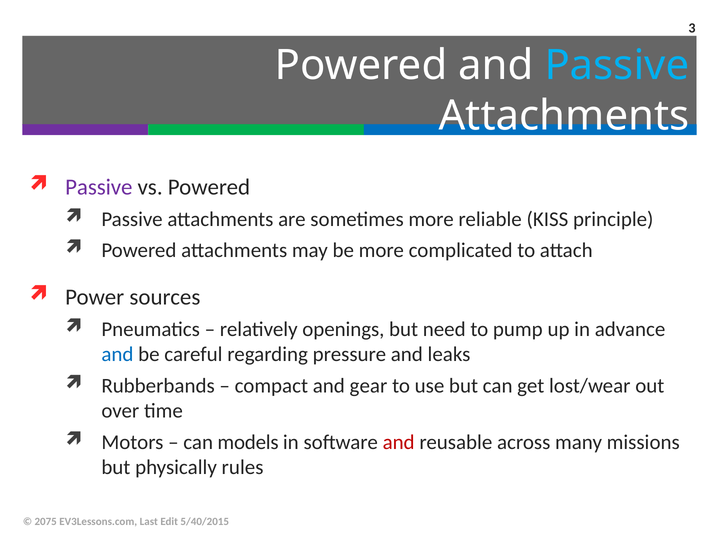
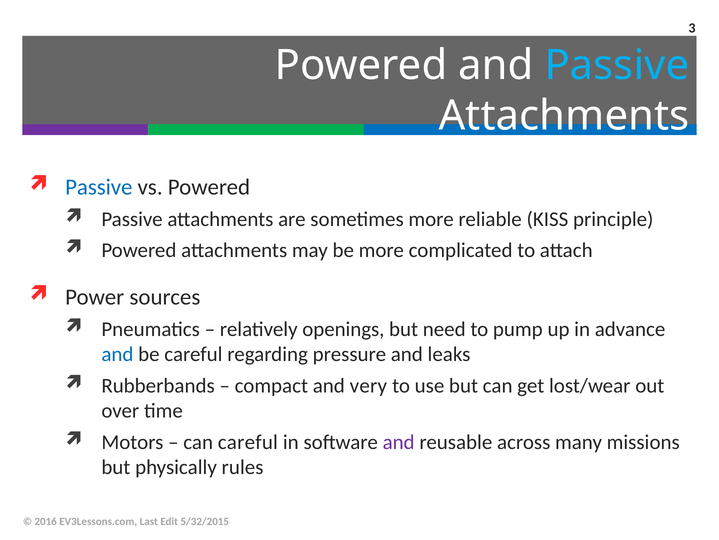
Passive colour: purple -> blue (99, 187)
gear: gear -> very (368, 385)
can models: models -> careful (248, 441)
and colour: red -> purple (399, 441)
2075: 2075 -> 2016 (46, 521)
5/40/2015: 5/40/2015 -> 5/32/2015 (205, 521)
